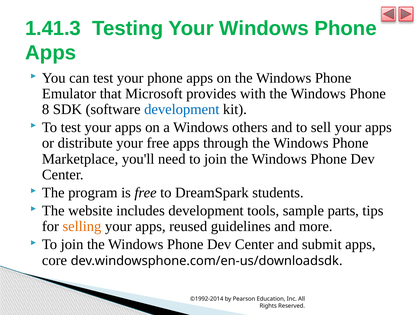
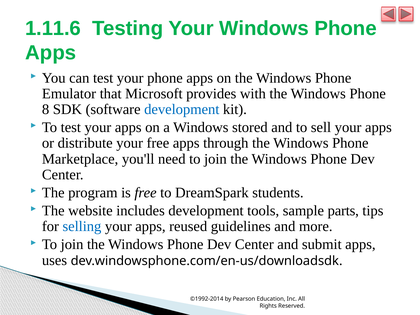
1.41.3: 1.41.3 -> 1.11.6 (53, 28)
others: others -> stored (250, 127)
selling colour: orange -> blue (82, 226)
core: core -> uses (54, 260)
